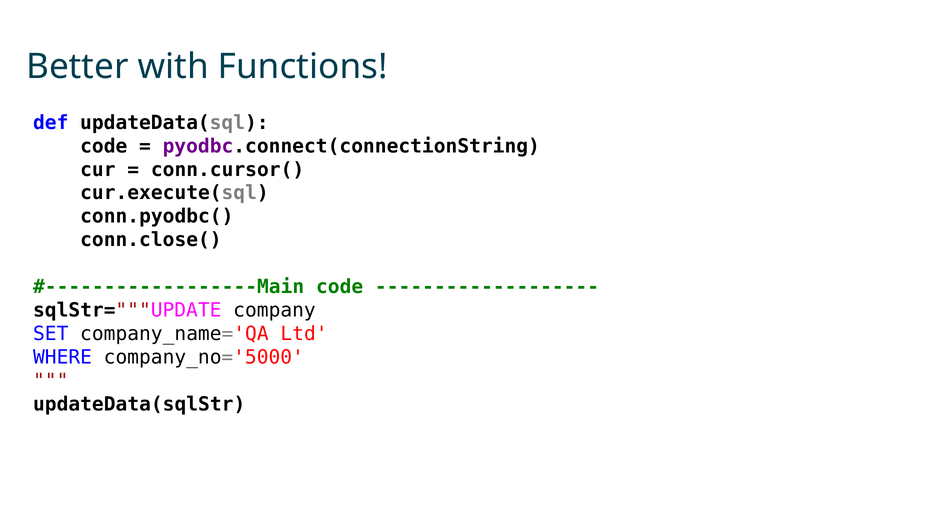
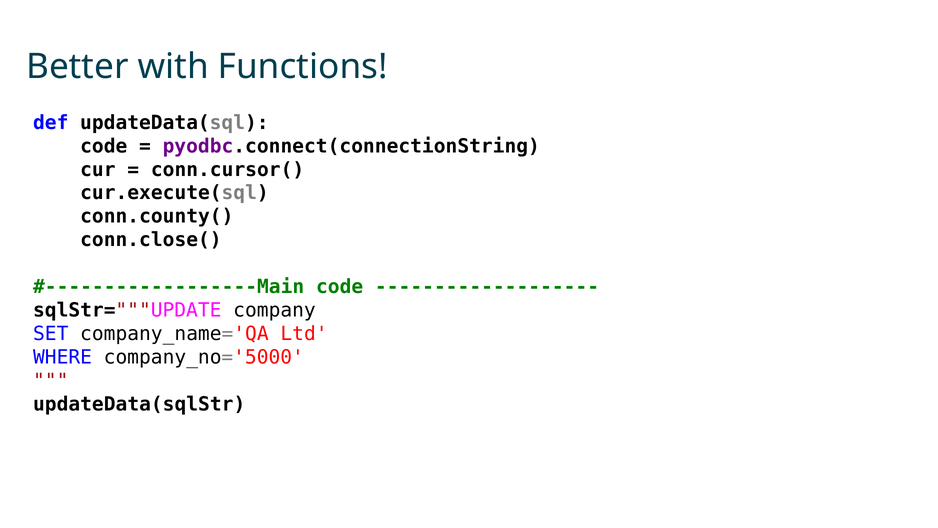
conn.pyodbc(: conn.pyodbc( -> conn.county( (157, 216)
